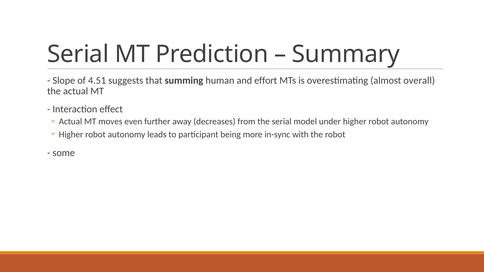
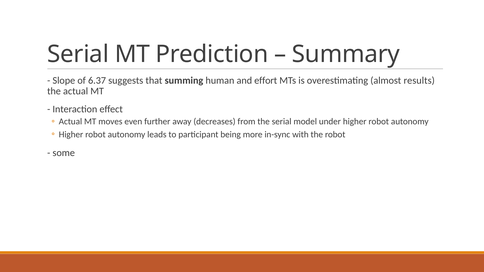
4.51: 4.51 -> 6.37 (97, 80)
overall: overall -> results (419, 80)
